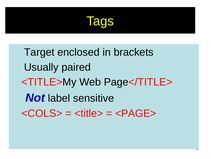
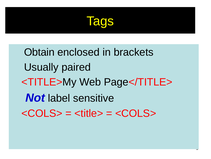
Target: Target -> Obtain (39, 52)
<PAGE>: <PAGE> -> <COLS> (136, 113)
